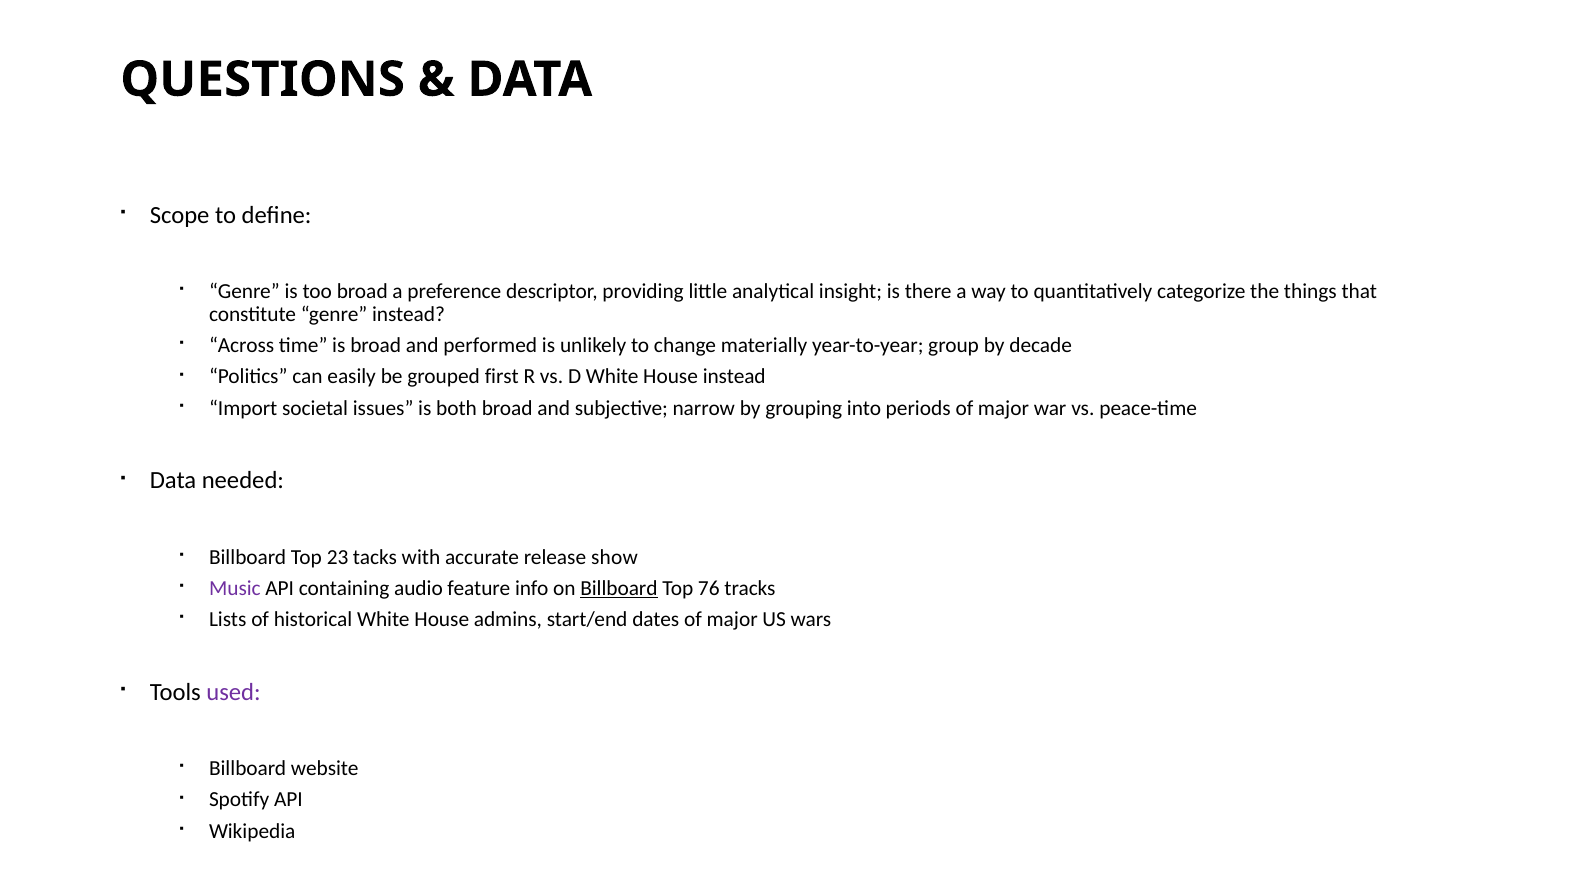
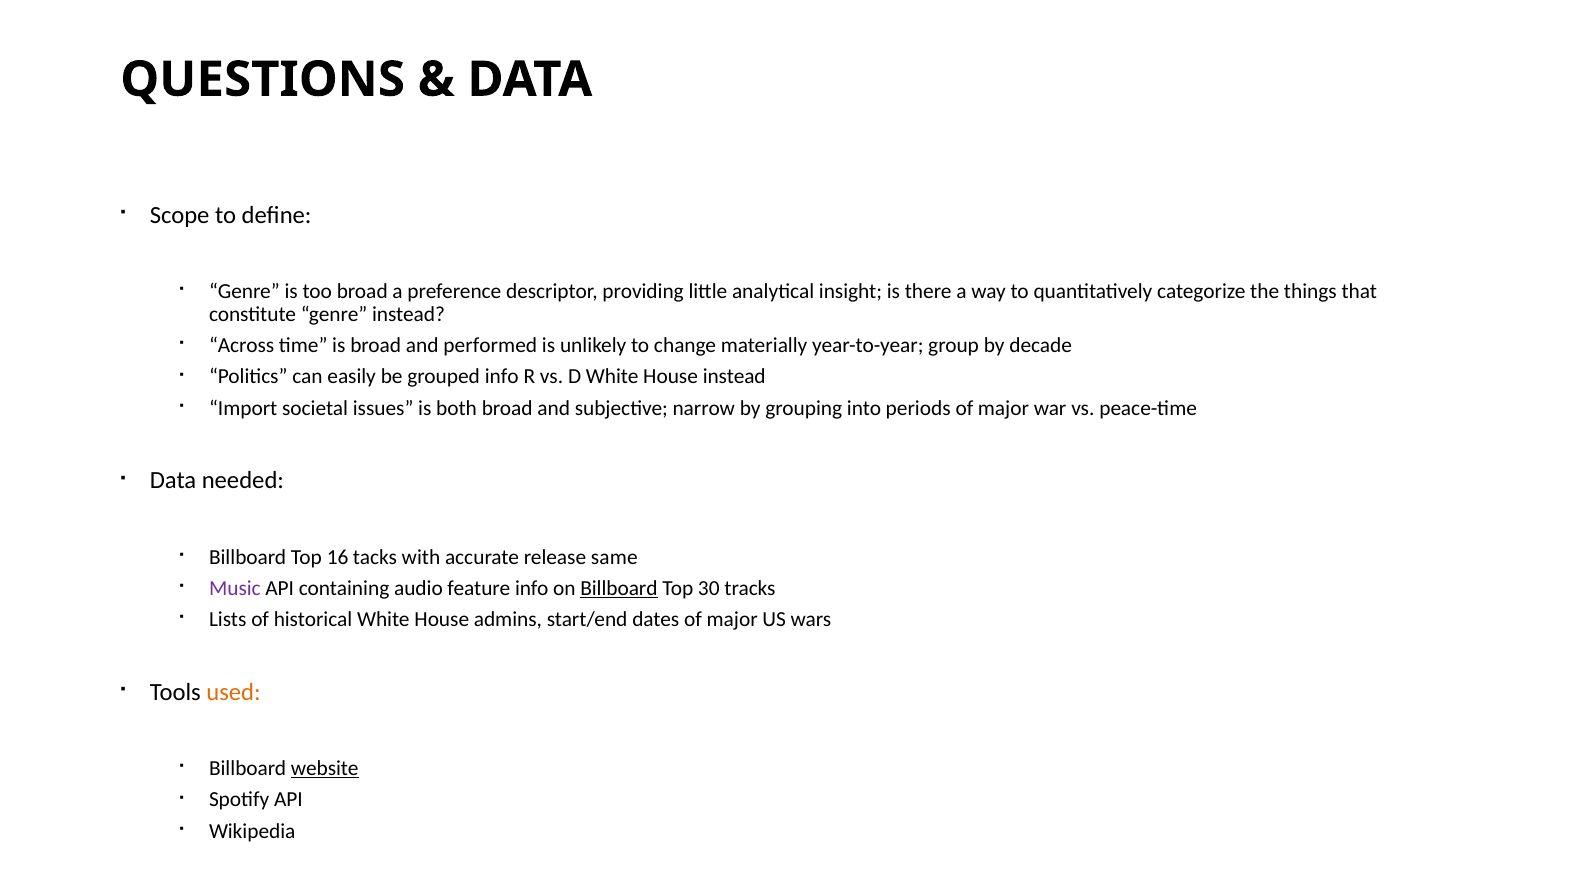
grouped first: first -> info (502, 377)
23: 23 -> 16 (338, 557)
show: show -> same (614, 557)
76: 76 -> 30 (709, 588)
used colour: purple -> orange (234, 692)
website underline: none -> present (325, 768)
